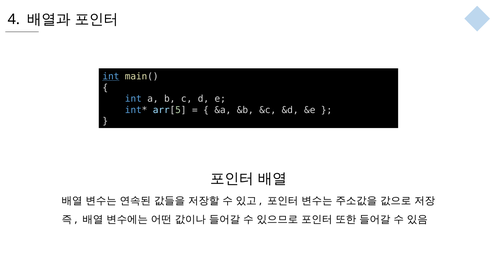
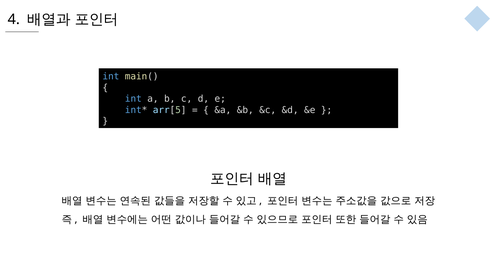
int underline: present -> none (111, 76)
